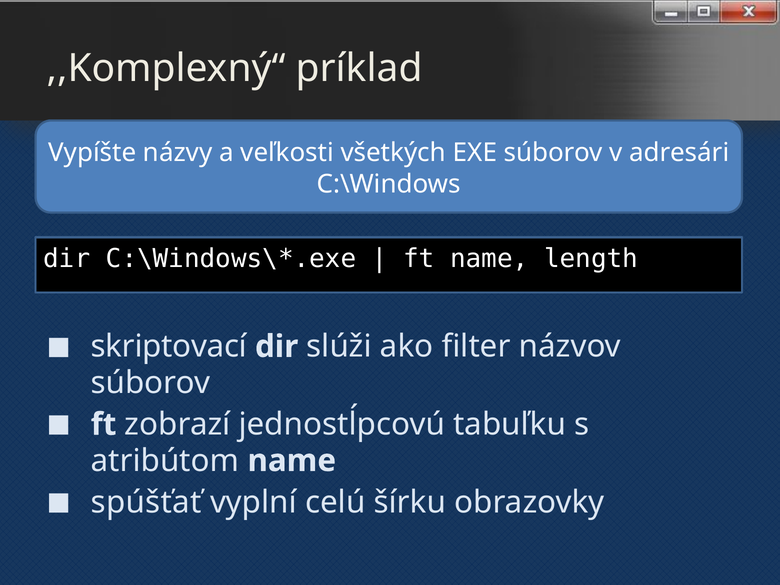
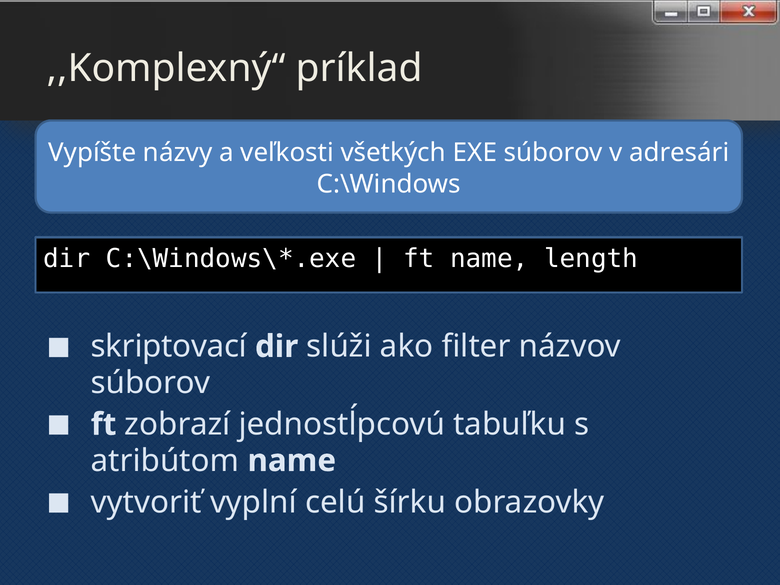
spúšťať: spúšťať -> vytvoriť (146, 502)
